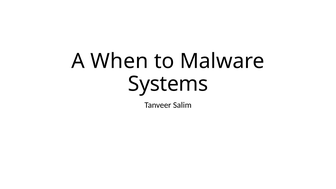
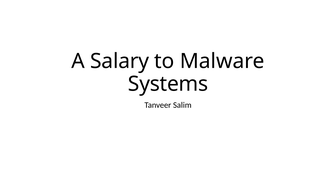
When: When -> Salary (120, 61)
